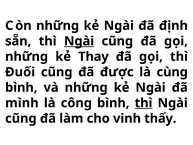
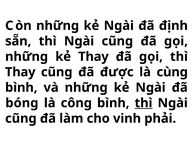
Ngài underline: present -> none (79, 41)
Đuối: Đuối -> Thay (20, 72)
mình: mình -> bóng (22, 103)
thấy: thấy -> phải (160, 118)
